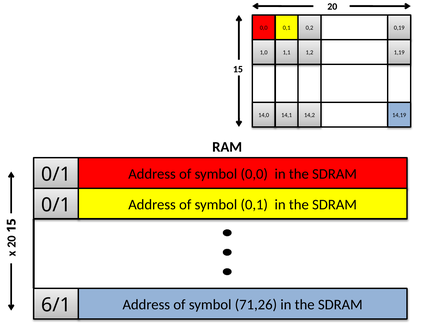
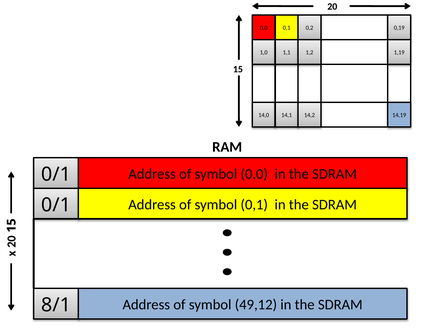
6/1: 6/1 -> 8/1 (56, 305)
71,26: 71,26 -> 49,12 (256, 305)
